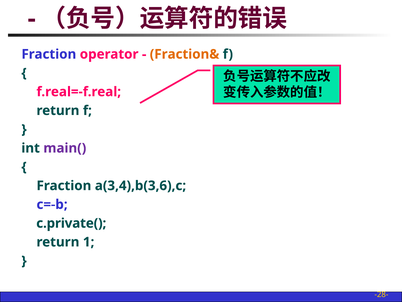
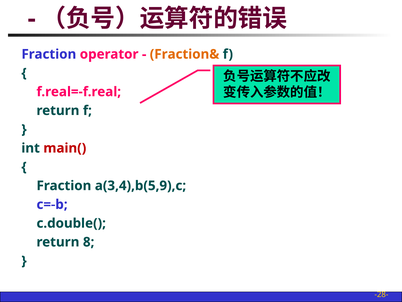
main( colour: purple -> red (65, 148)
a(3,4),b(3,6),c: a(3,4),b(3,6),c -> a(3,4),b(5,9),c (140, 185)
c.private(: c.private( -> c.double( (71, 223)
1: 1 -> 8 (89, 242)
